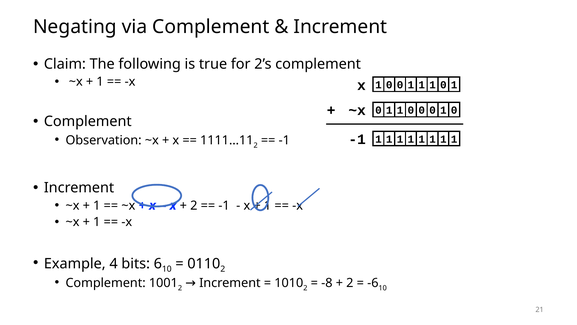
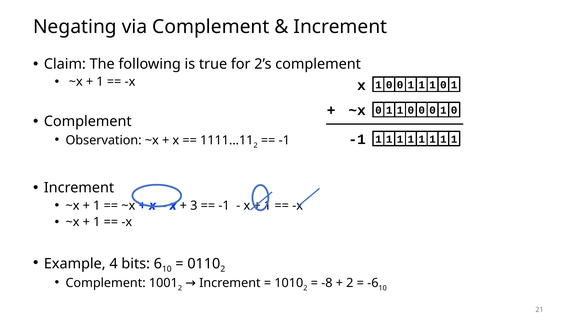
2: 2 -> 3 (194, 205)
